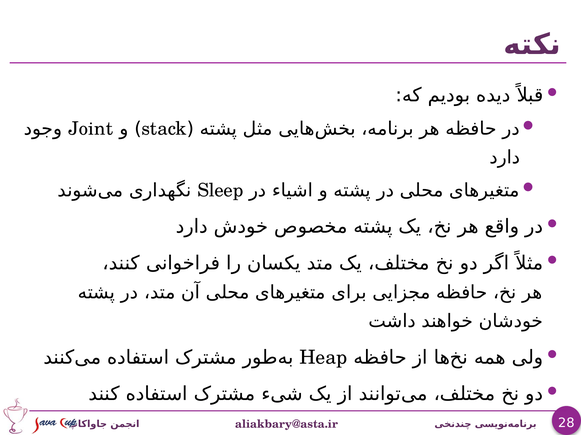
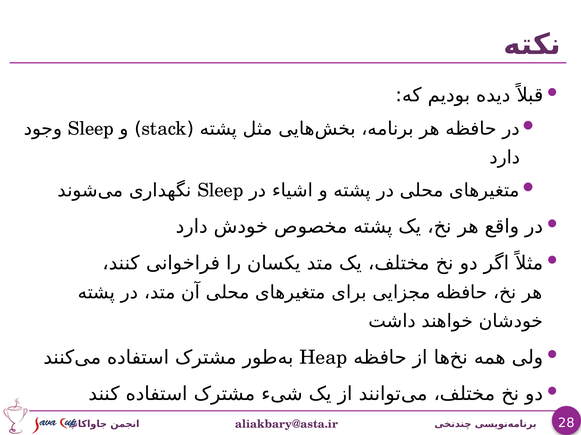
Joint: Joint -> Sleep (91, 129)
